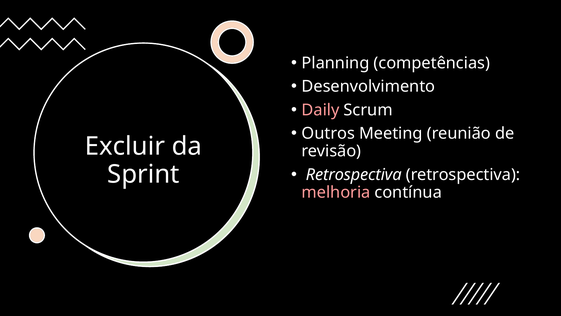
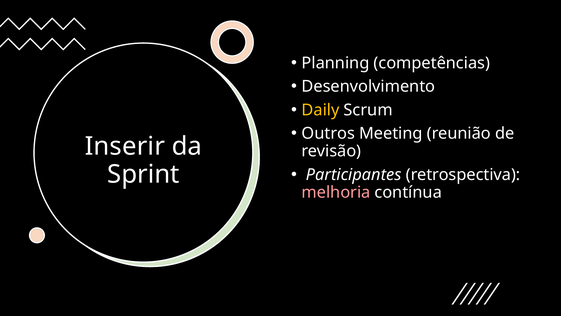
Daily colour: pink -> yellow (321, 110)
Excluir: Excluir -> Inserir (125, 146)
Retrospectiva: Retrospectiva -> Participantes (354, 174)
